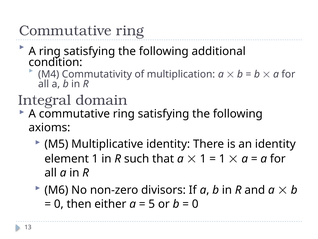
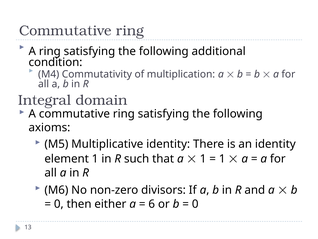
5: 5 -> 6 (152, 204)
